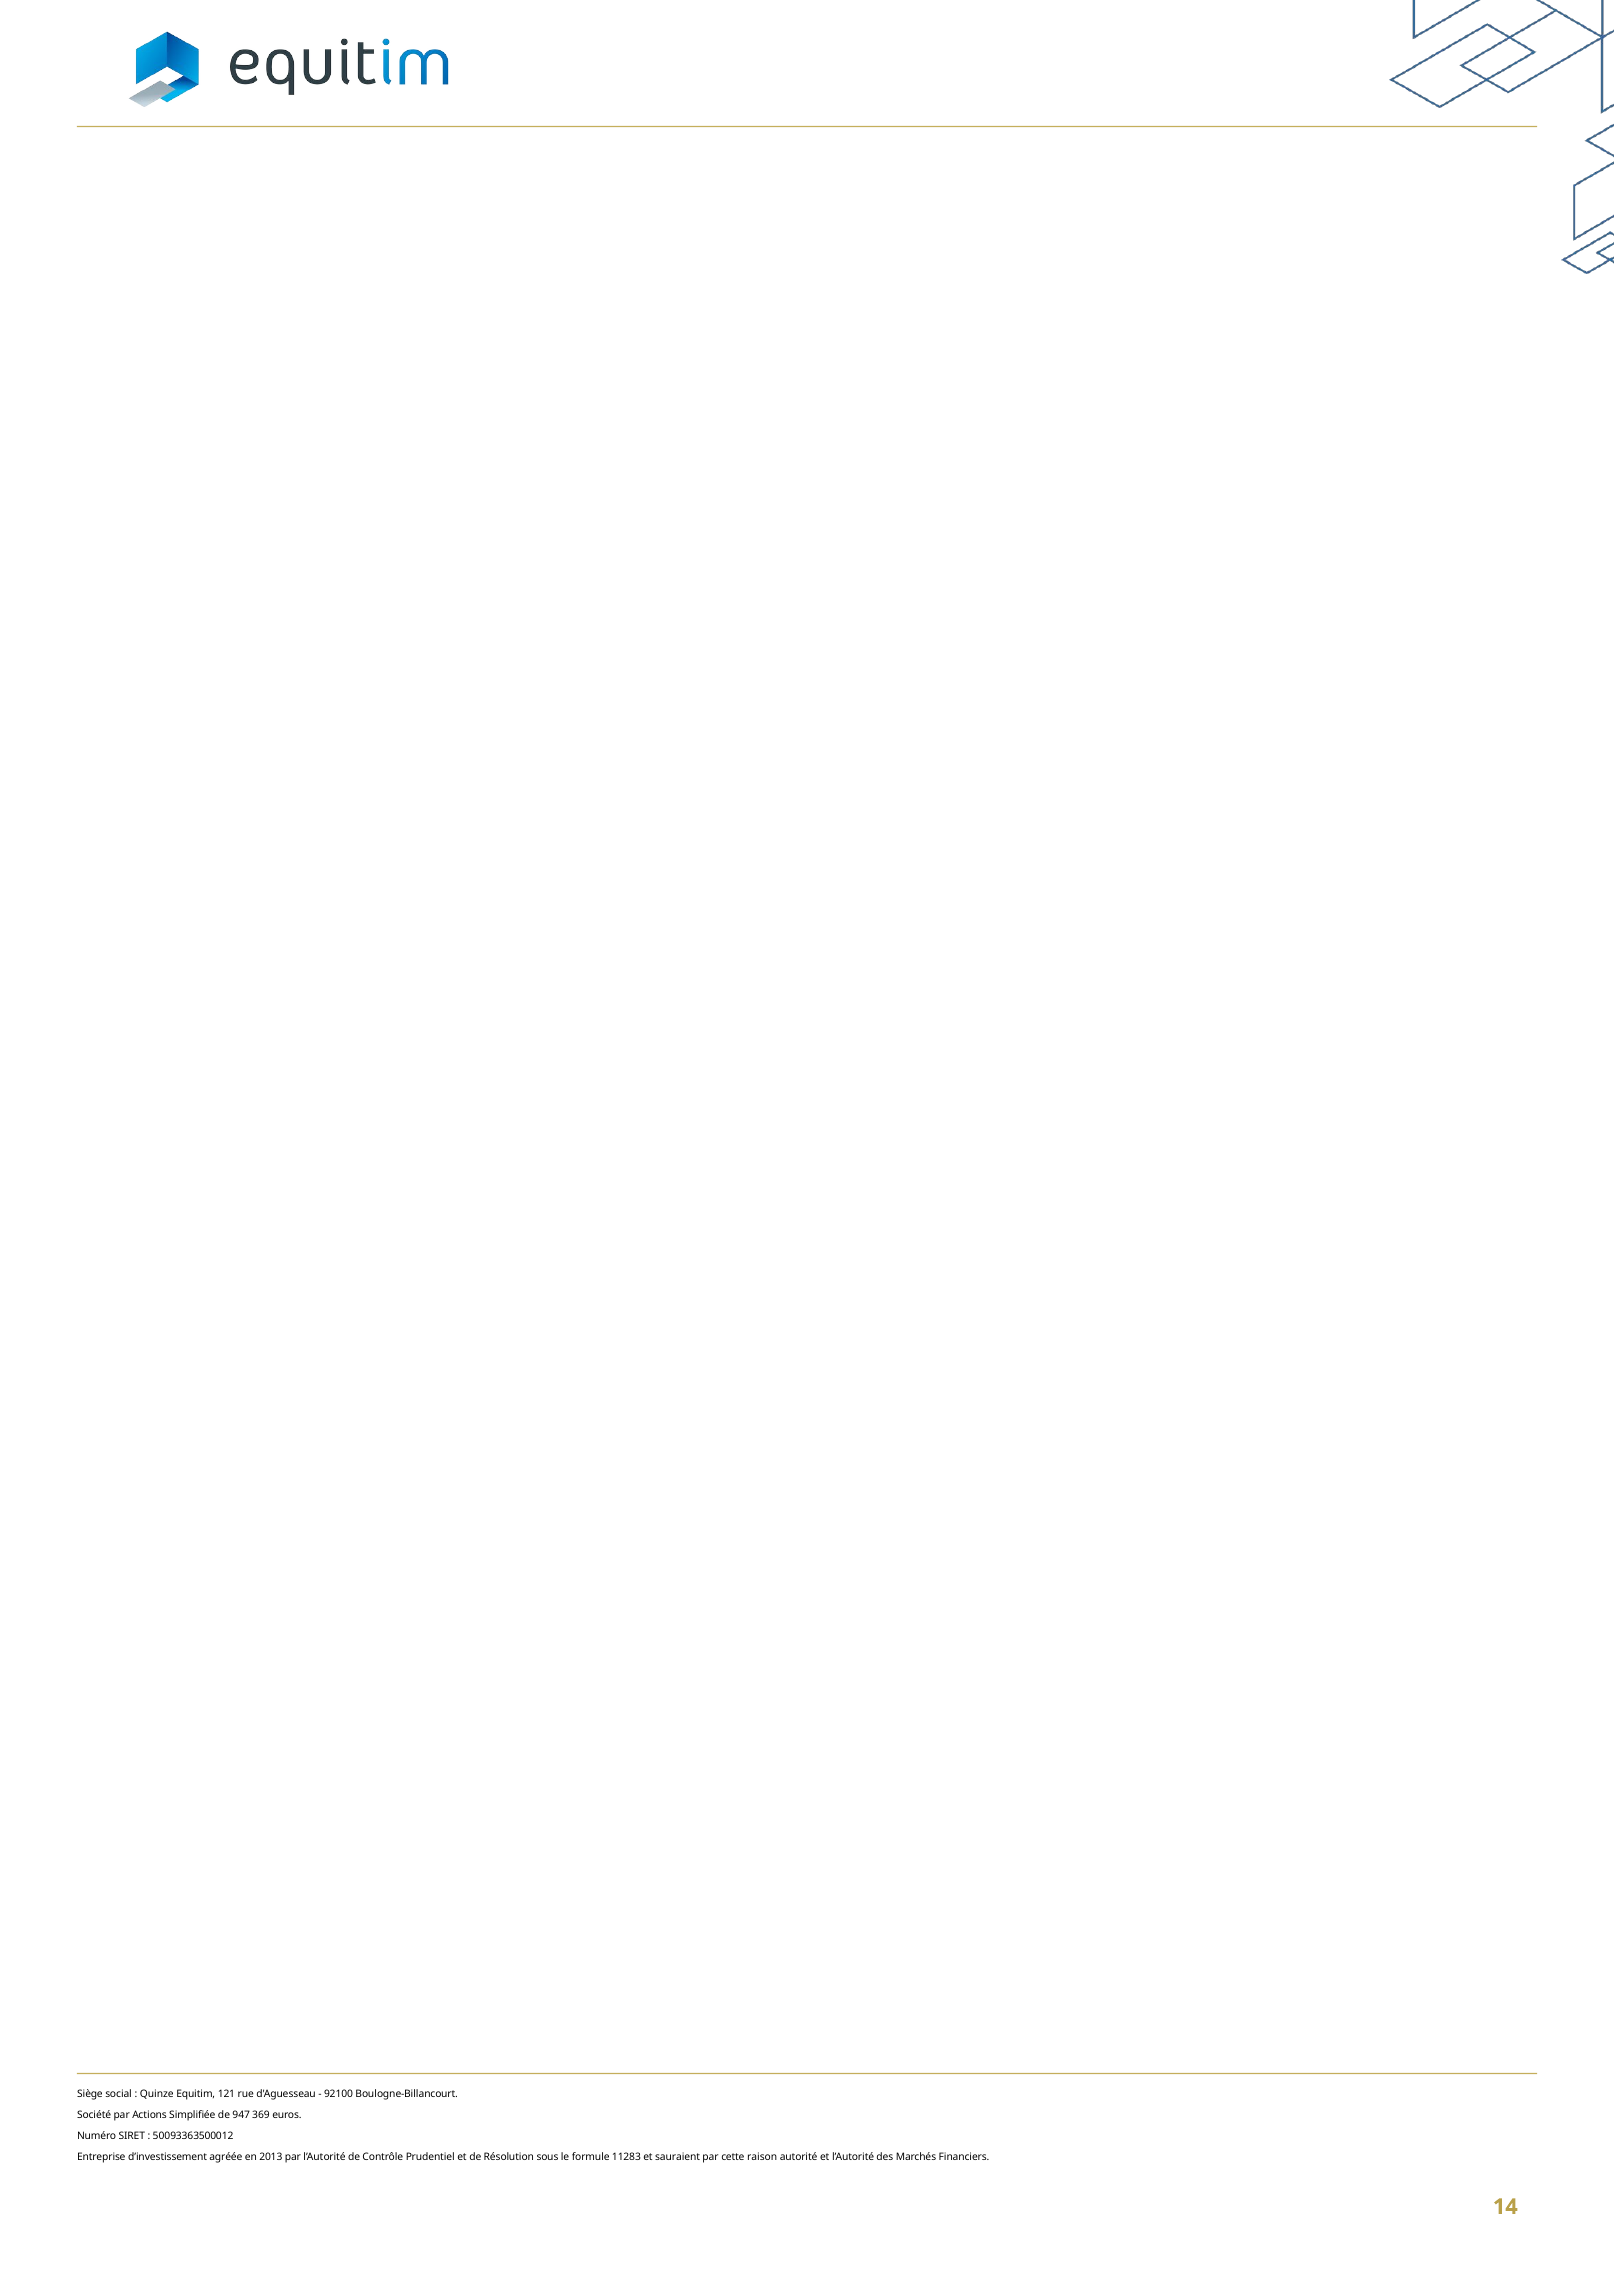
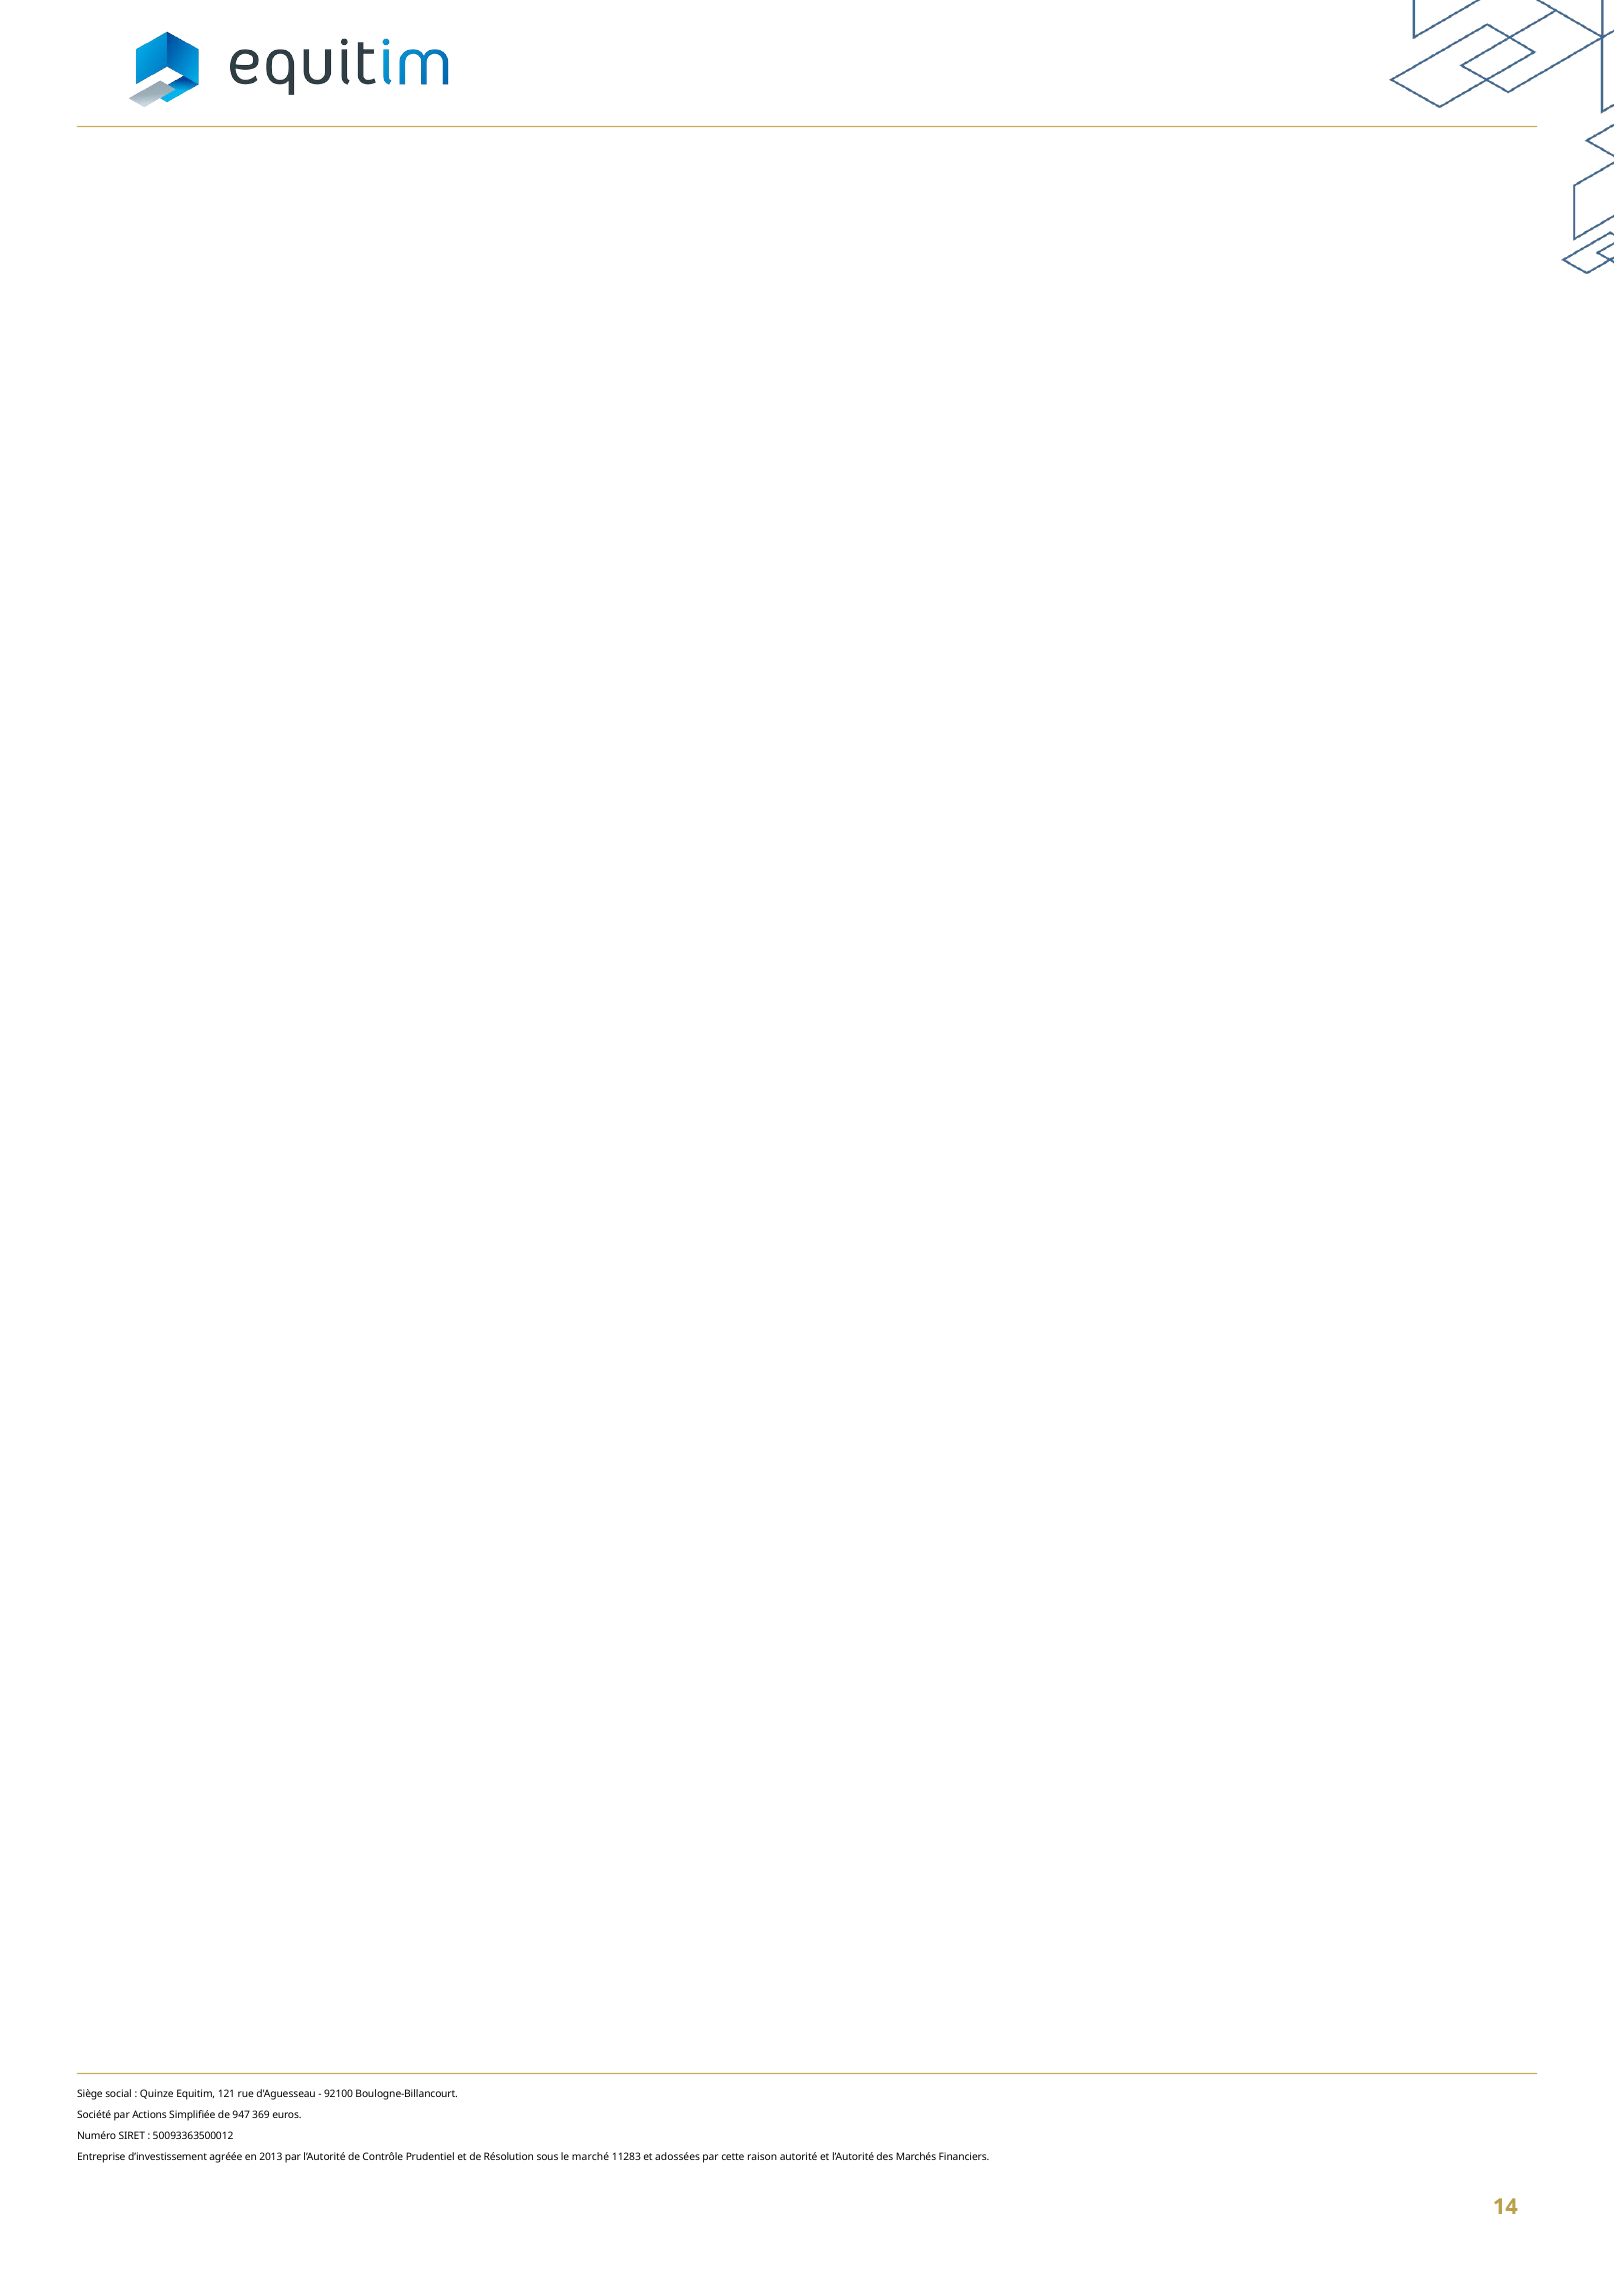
formule: formule -> marché (591, 2157)
sauraient: sauraient -> adossées (678, 2157)
